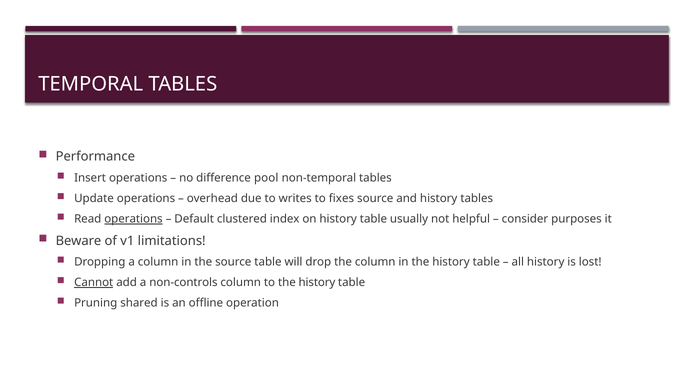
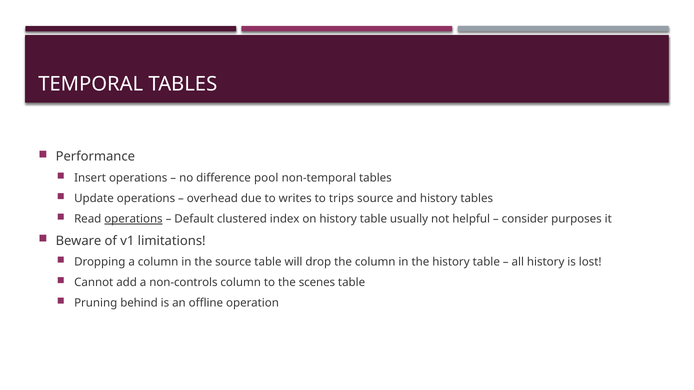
fixes: fixes -> trips (341, 199)
Cannot underline: present -> none (94, 283)
to the history: history -> scenes (317, 283)
shared: shared -> behind (139, 303)
